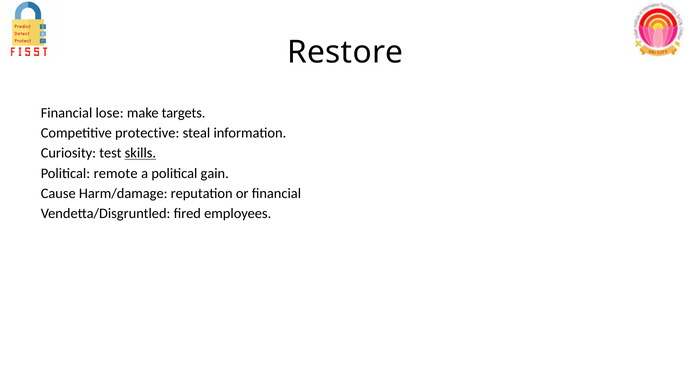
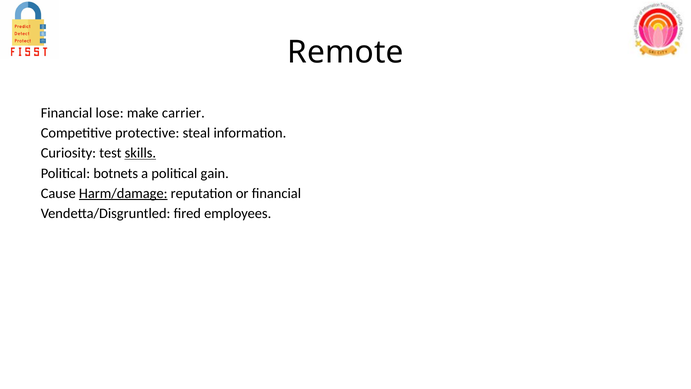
Restore: Restore -> Remote (345, 52)
targets: targets -> carrier (183, 113)
remote: remote -> botnets (116, 173)
Harm/damage underline: none -> present (123, 193)
